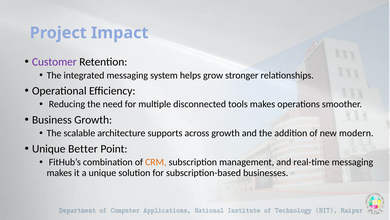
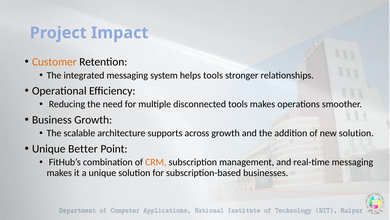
Customer colour: purple -> orange (54, 62)
helps grow: grow -> tools (213, 75)
new modern: modern -> solution (356, 133)
